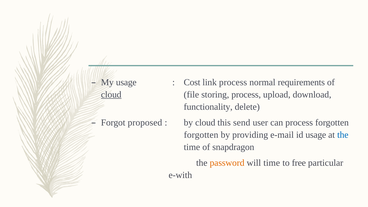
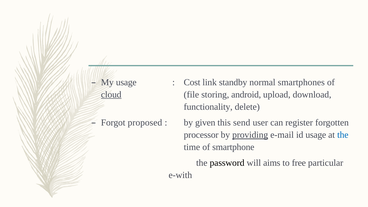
link process: process -> standby (233, 82)
requirements: requirements -> smartphones (301, 82)
storing process: process -> android (246, 95)
by cloud: cloud -> given (205, 123)
can process: process -> register (299, 123)
forgotten: forgotten -> processor (201, 135)
providing underline: none -> present (250, 135)
snapdragon: snapdragon -> smartphone (233, 147)
password colour: orange -> black (227, 163)
will time: time -> aims (272, 163)
